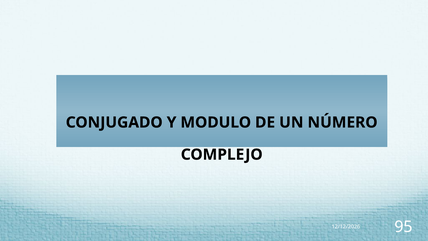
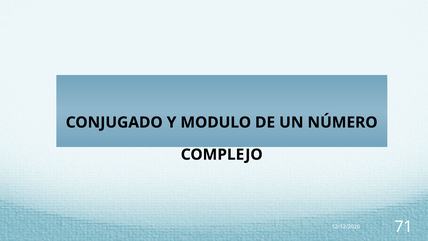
95: 95 -> 71 (404, 227)
